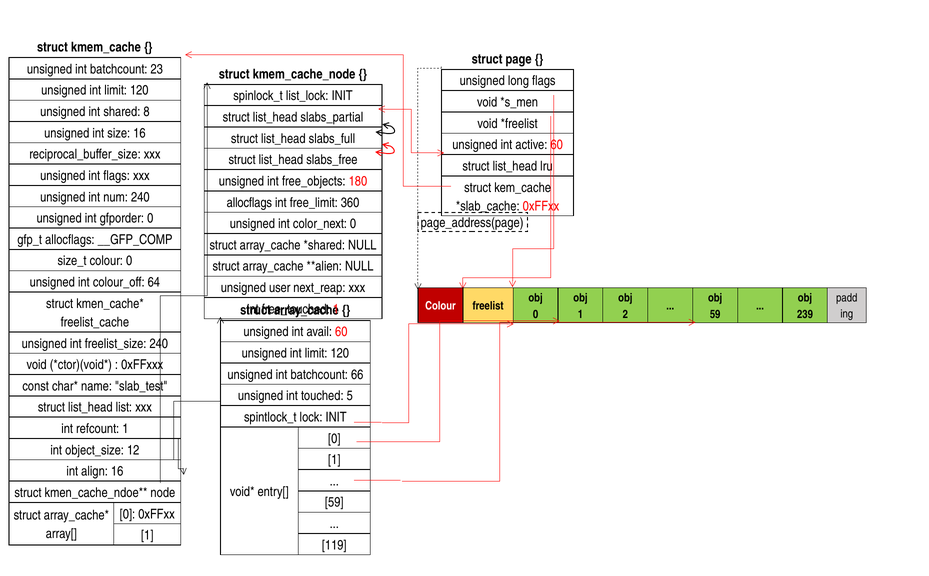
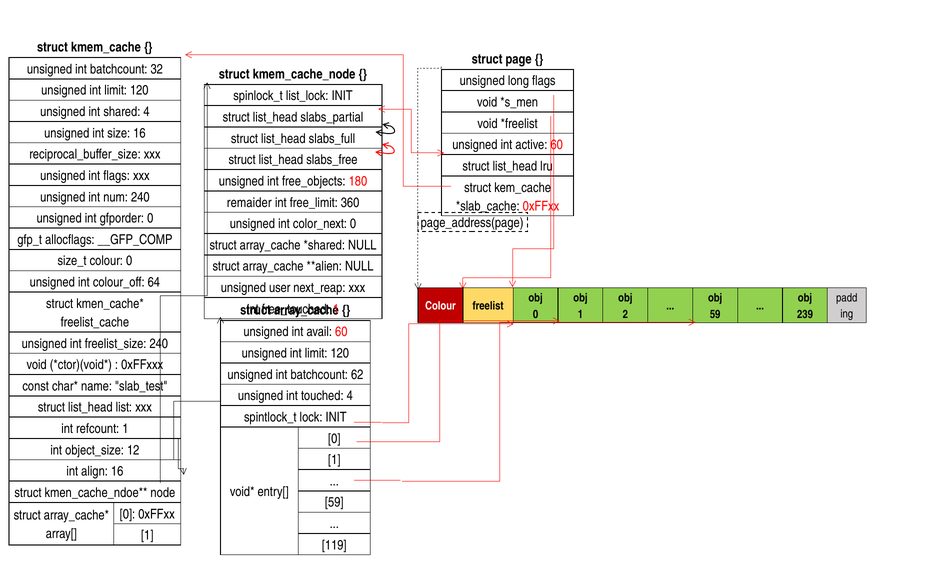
23: 23 -> 32 (157, 69)
shared 8: 8 -> 4 (147, 112)
allocflags: allocflags -> remaider (249, 203)
66: 66 -> 62 (357, 375)
touched 5: 5 -> 4 (350, 396)
